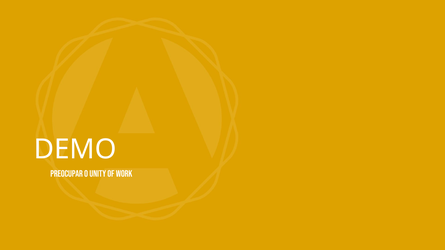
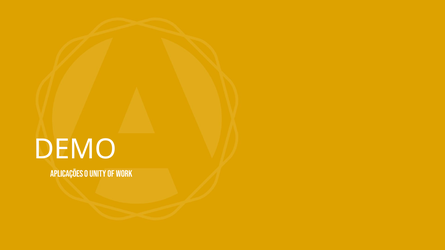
Preocupar: Preocupar -> Aplicações (67, 174)
